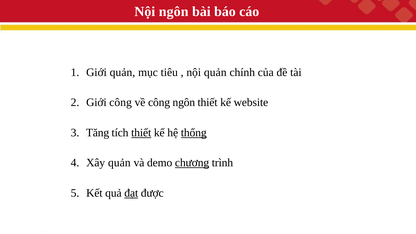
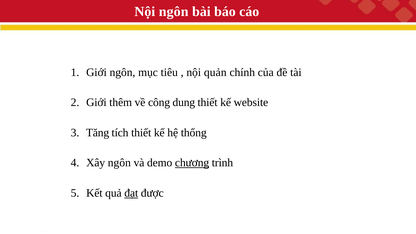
Giới quản: quản -> ngôn (122, 72)
Giới công: công -> thêm (121, 102)
công ngôn: ngôn -> dung (184, 102)
thiết underline: present -> none (141, 133)
thống underline: present -> none (194, 133)
Xây quản: quản -> ngôn (119, 163)
